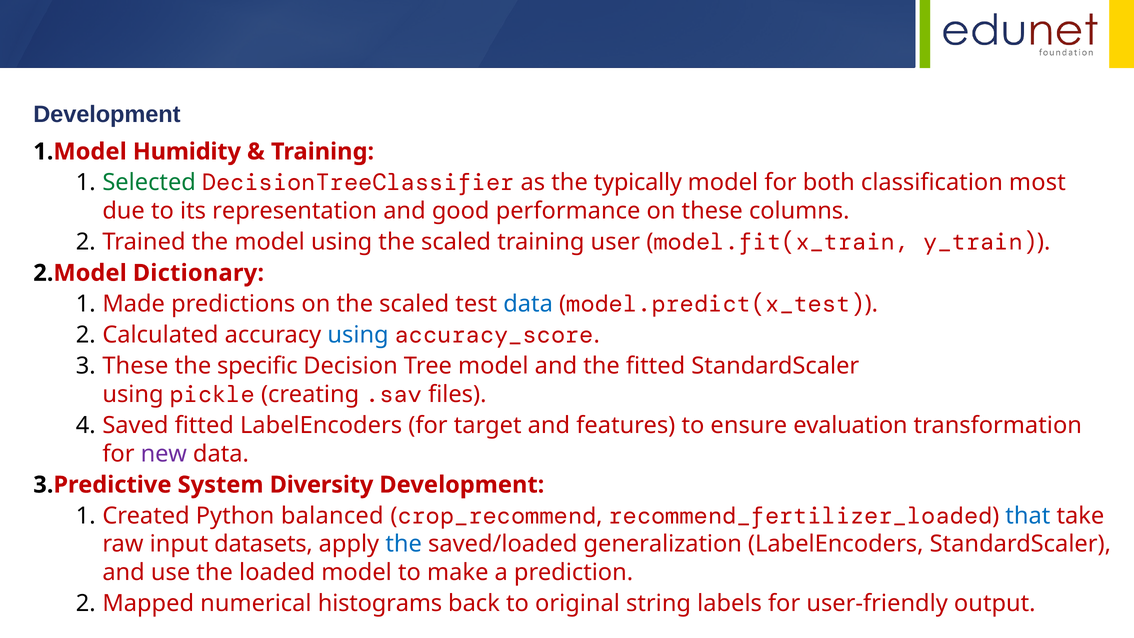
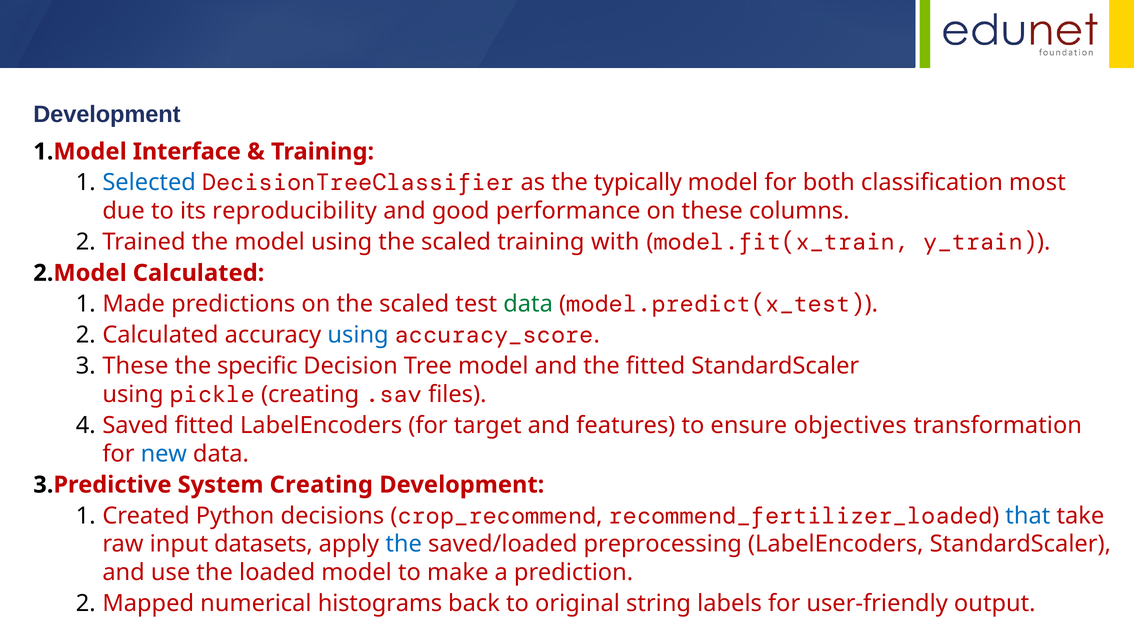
Humidity: Humidity -> Interface (187, 152)
Selected colour: green -> blue (149, 183)
representation: representation -> reproducibility (295, 211)
user: user -> with (615, 242)
Dictionary: Dictionary -> Calculated (199, 273)
data colour: blue -> green (528, 304)
evaluation: evaluation -> objectives (850, 425)
new colour: purple -> blue (164, 454)
System Diversity: Diversity -> Creating (321, 485)
balanced: balanced -> decisions (332, 516)
generalization: generalization -> preprocessing (663, 544)
